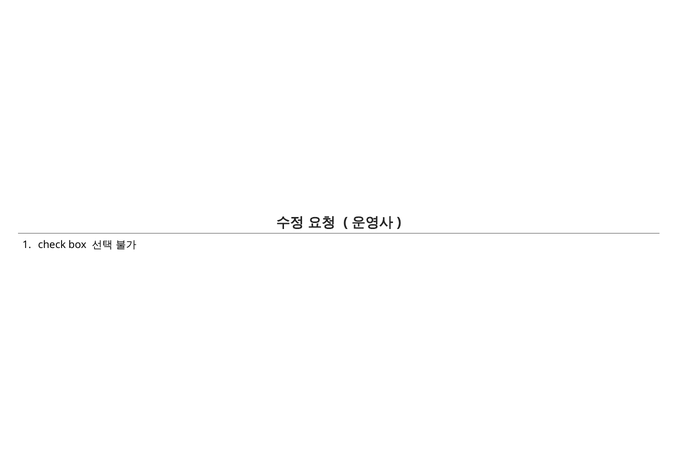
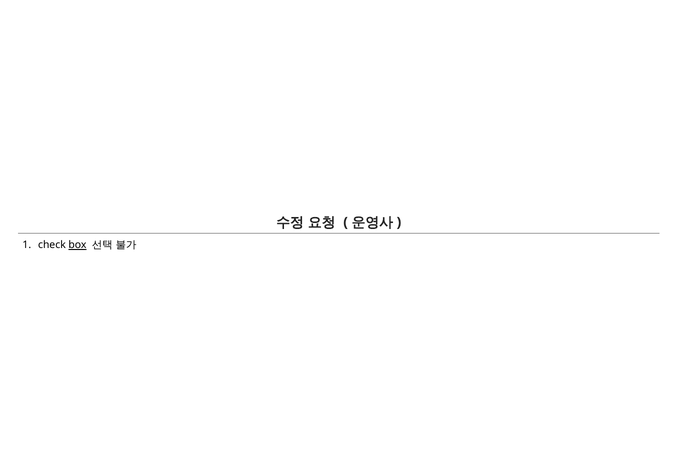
box underline: none -> present (77, 245)
